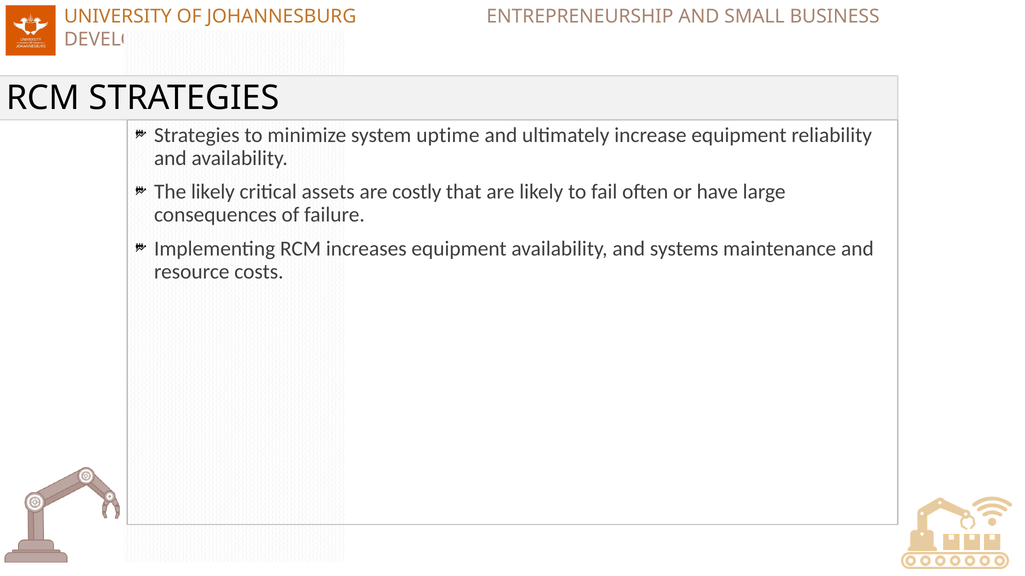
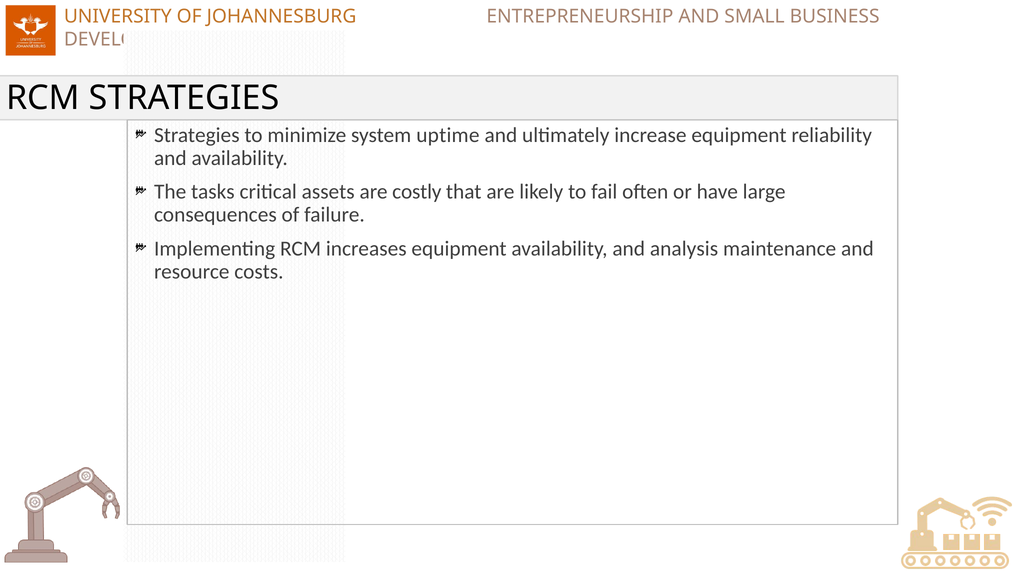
The likely: likely -> tasks (213, 192)
systems: systems -> analysis (684, 249)
